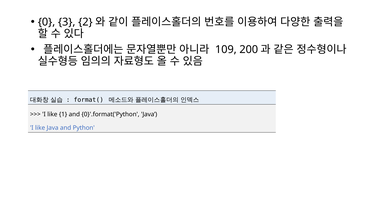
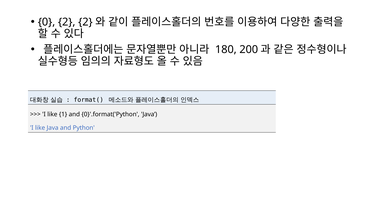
0 3: 3 -> 2 (67, 22)
109: 109 -> 180 (226, 49)
